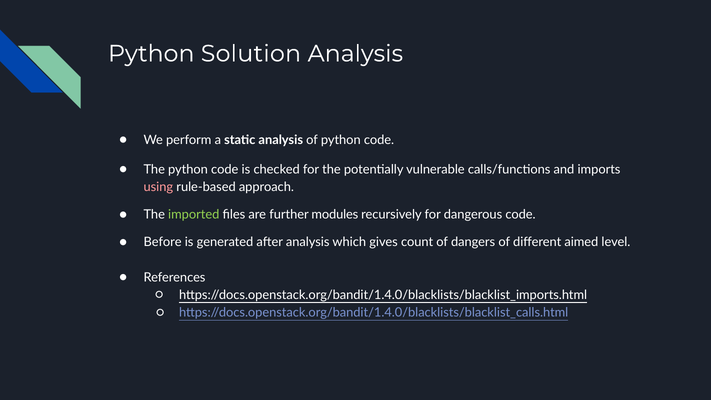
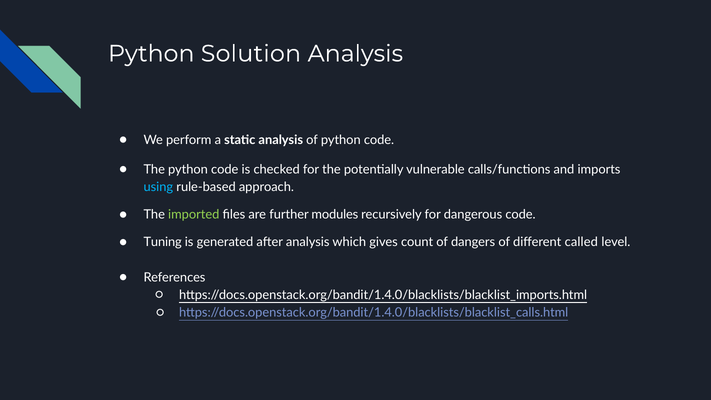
using colour: pink -> light blue (158, 187)
Before: Before -> Tuning (163, 242)
aimed: aimed -> called (581, 242)
